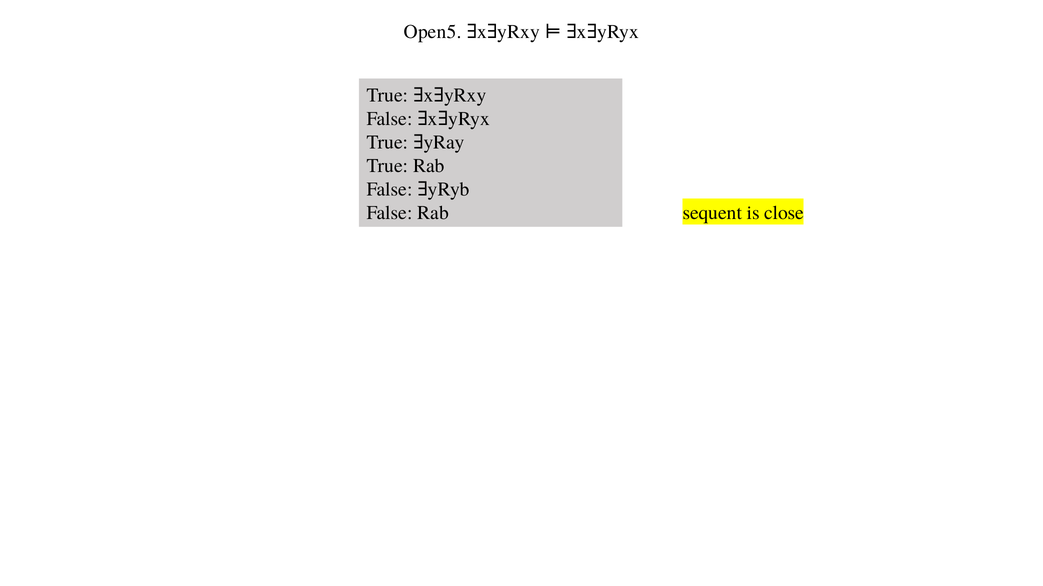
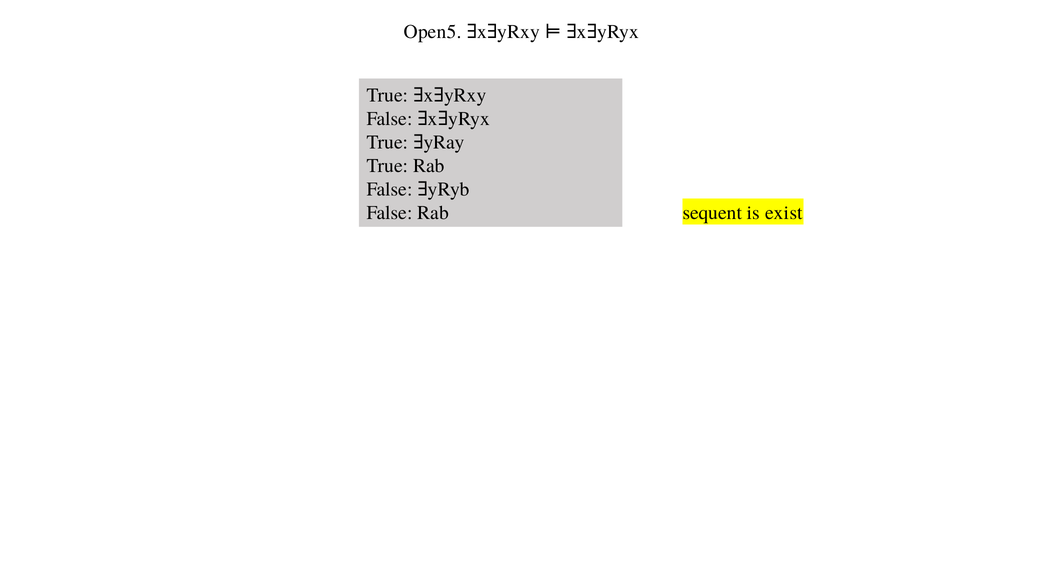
close: close -> exist (784, 213)
